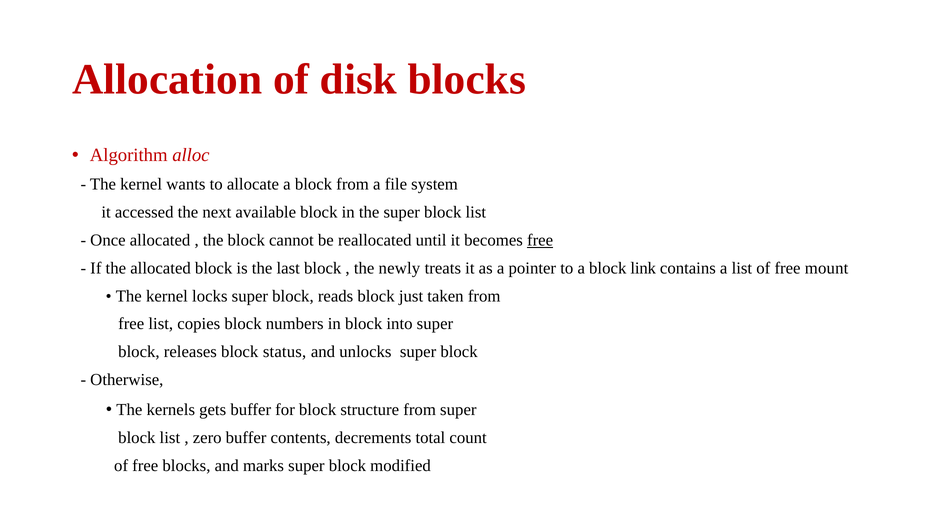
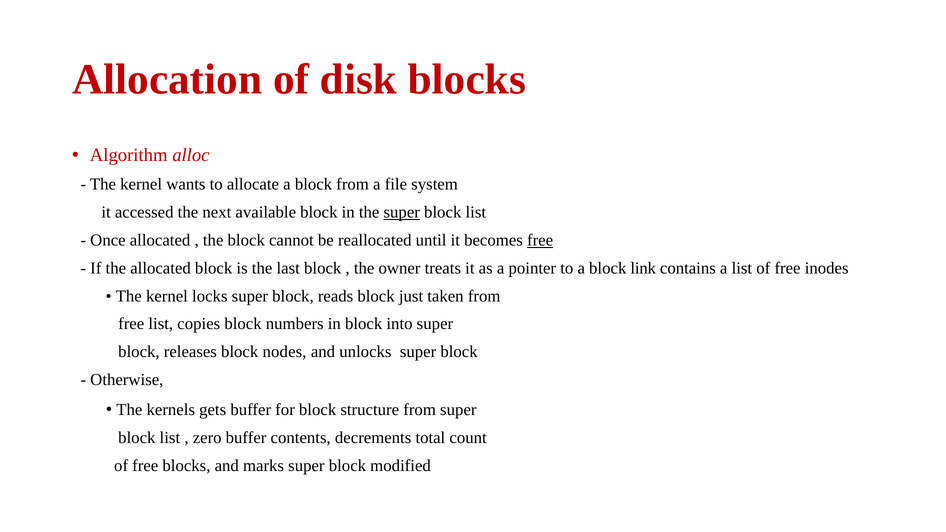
super underline: none -> present (402, 212)
newly: newly -> owner (399, 268)
mount: mount -> inodes (827, 268)
status: status -> nodes (285, 352)
